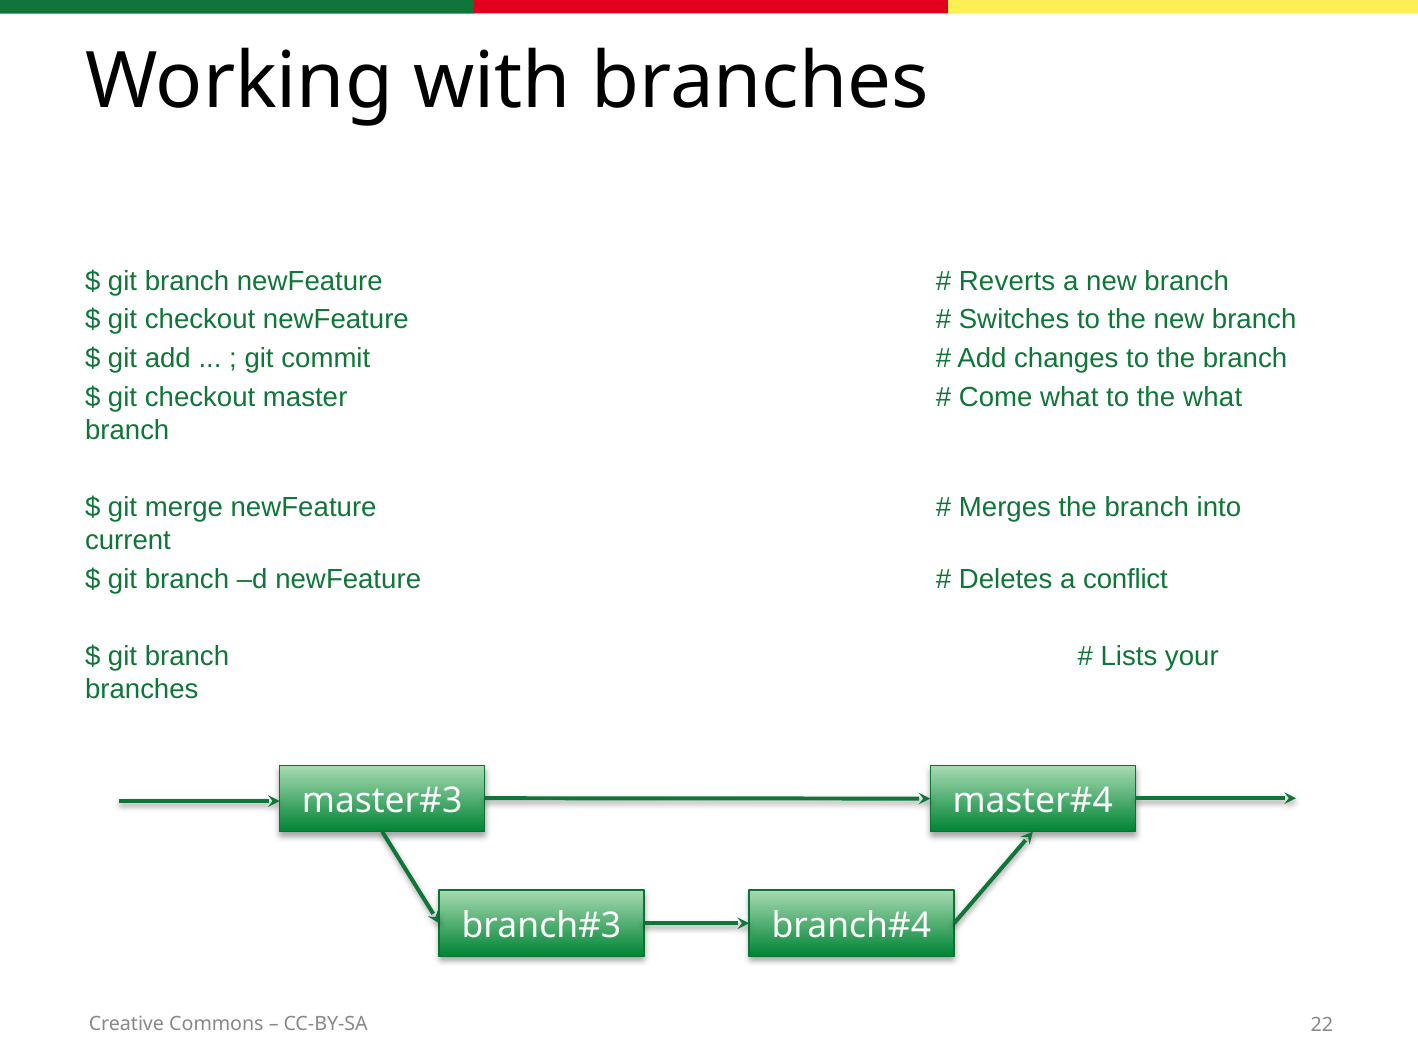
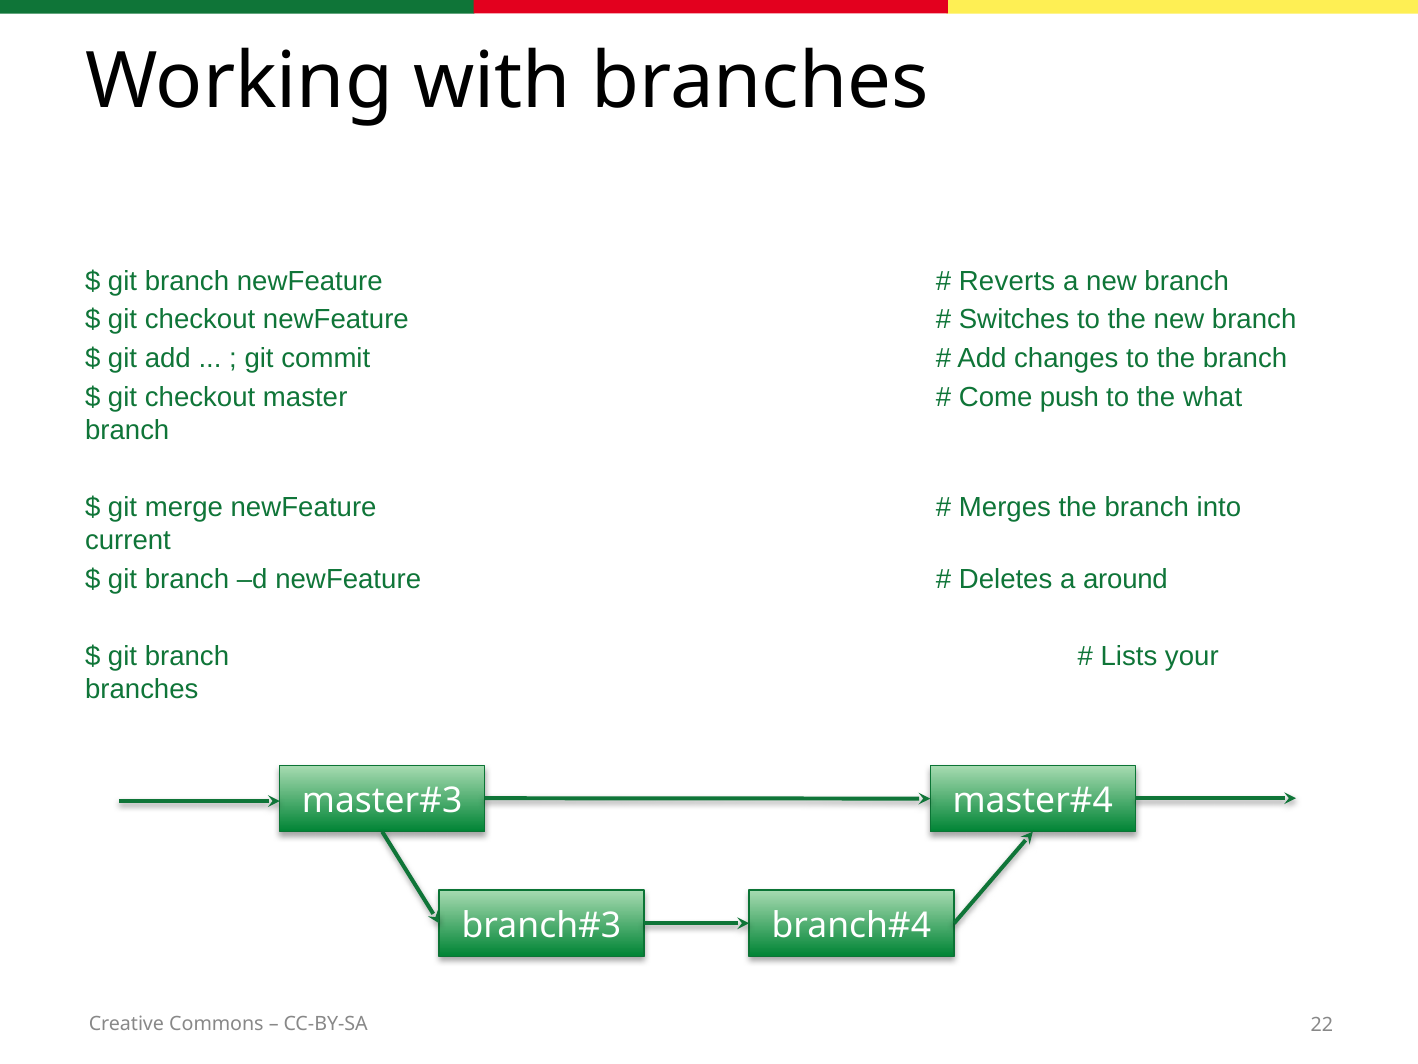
Come what: what -> push (1069, 397)
conflict: conflict -> around (1125, 579)
